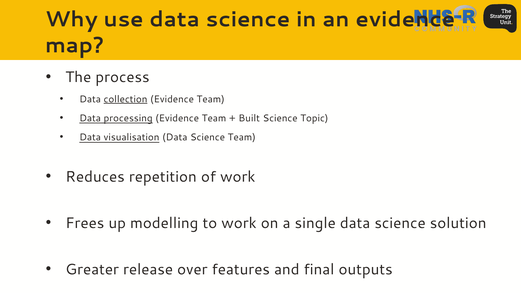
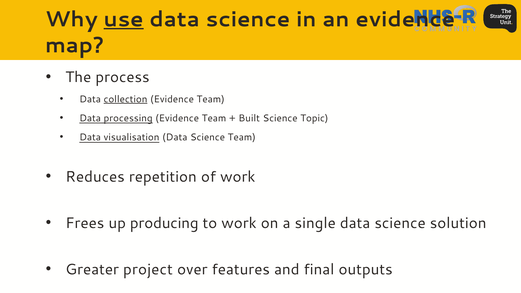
use underline: none -> present (124, 19)
modelling: modelling -> producing (164, 223)
release: release -> project (148, 269)
